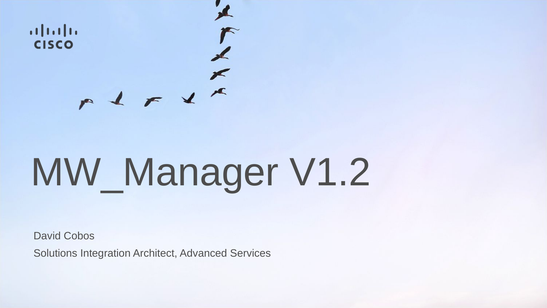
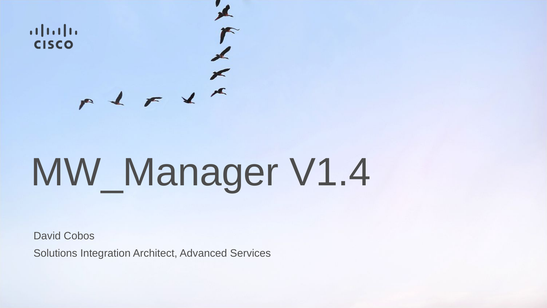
V1.2: V1.2 -> V1.4 (330, 172)
